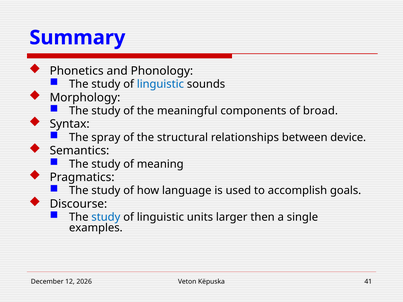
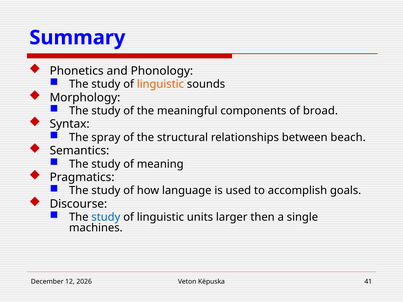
linguistic colour: blue -> orange (160, 84)
device: device -> beach (348, 137)
examples: examples -> machines (96, 228)
